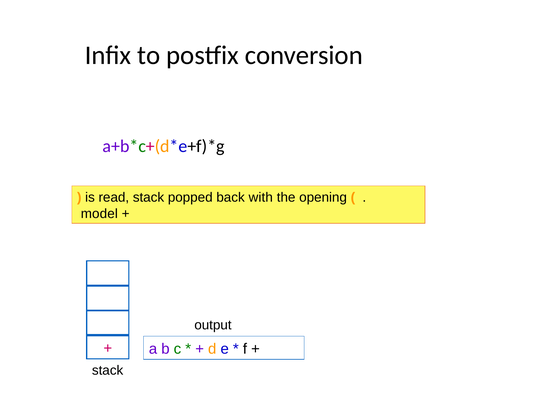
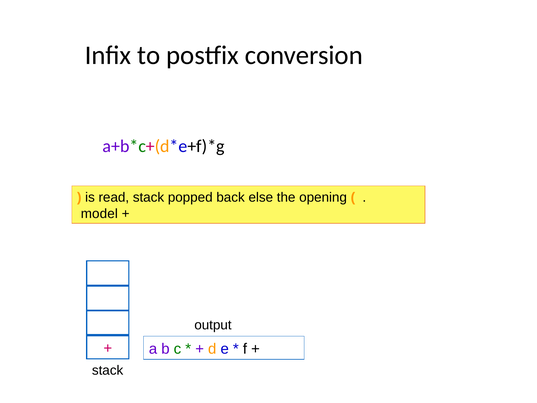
with: with -> else (261, 197)
